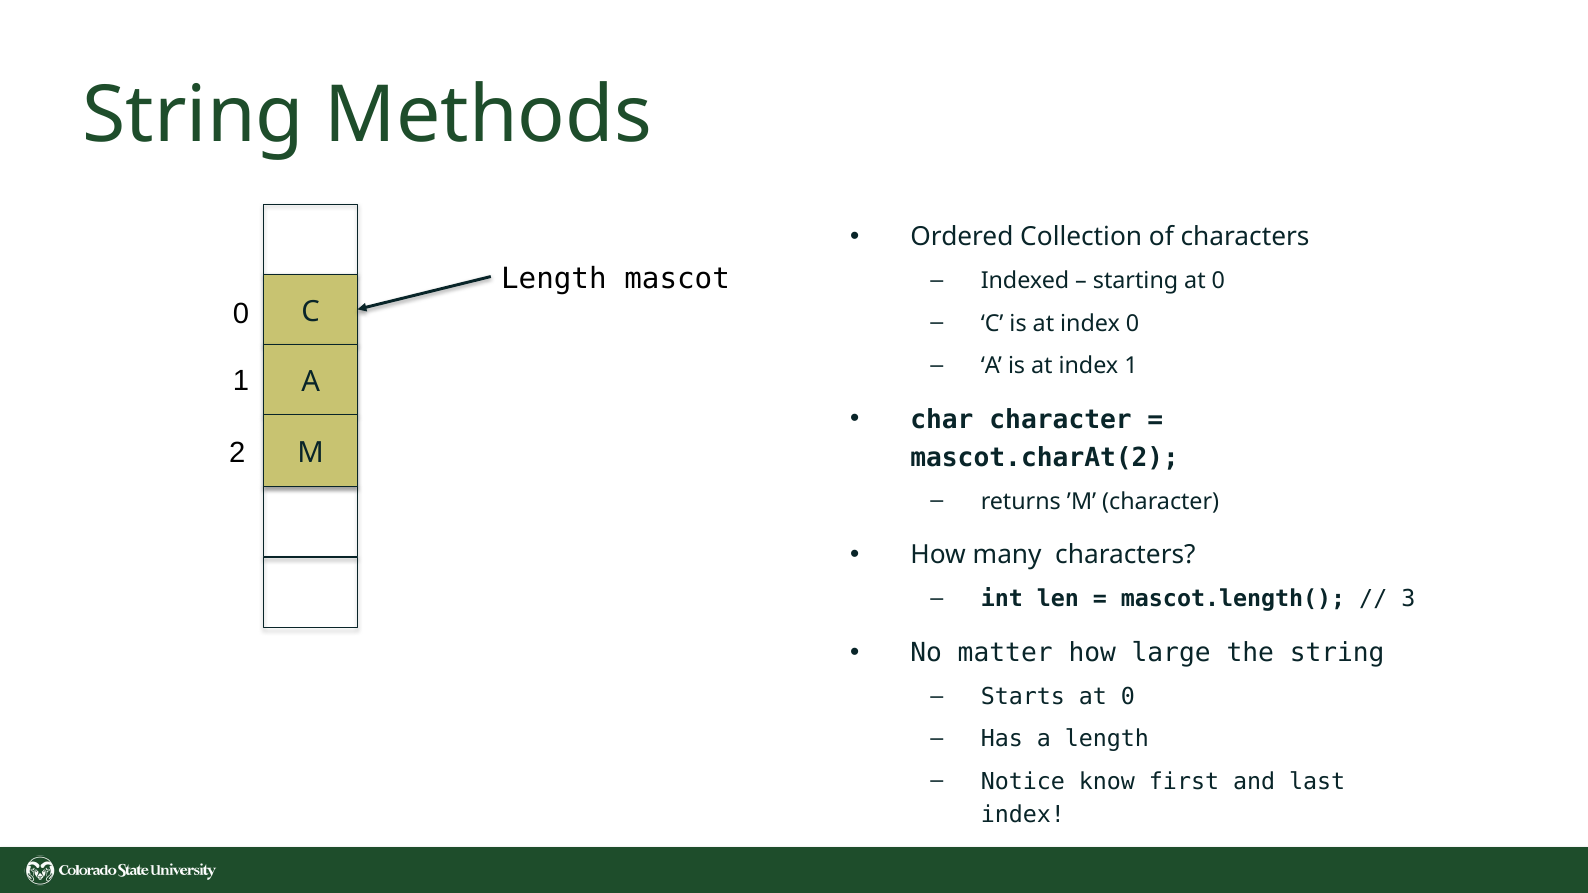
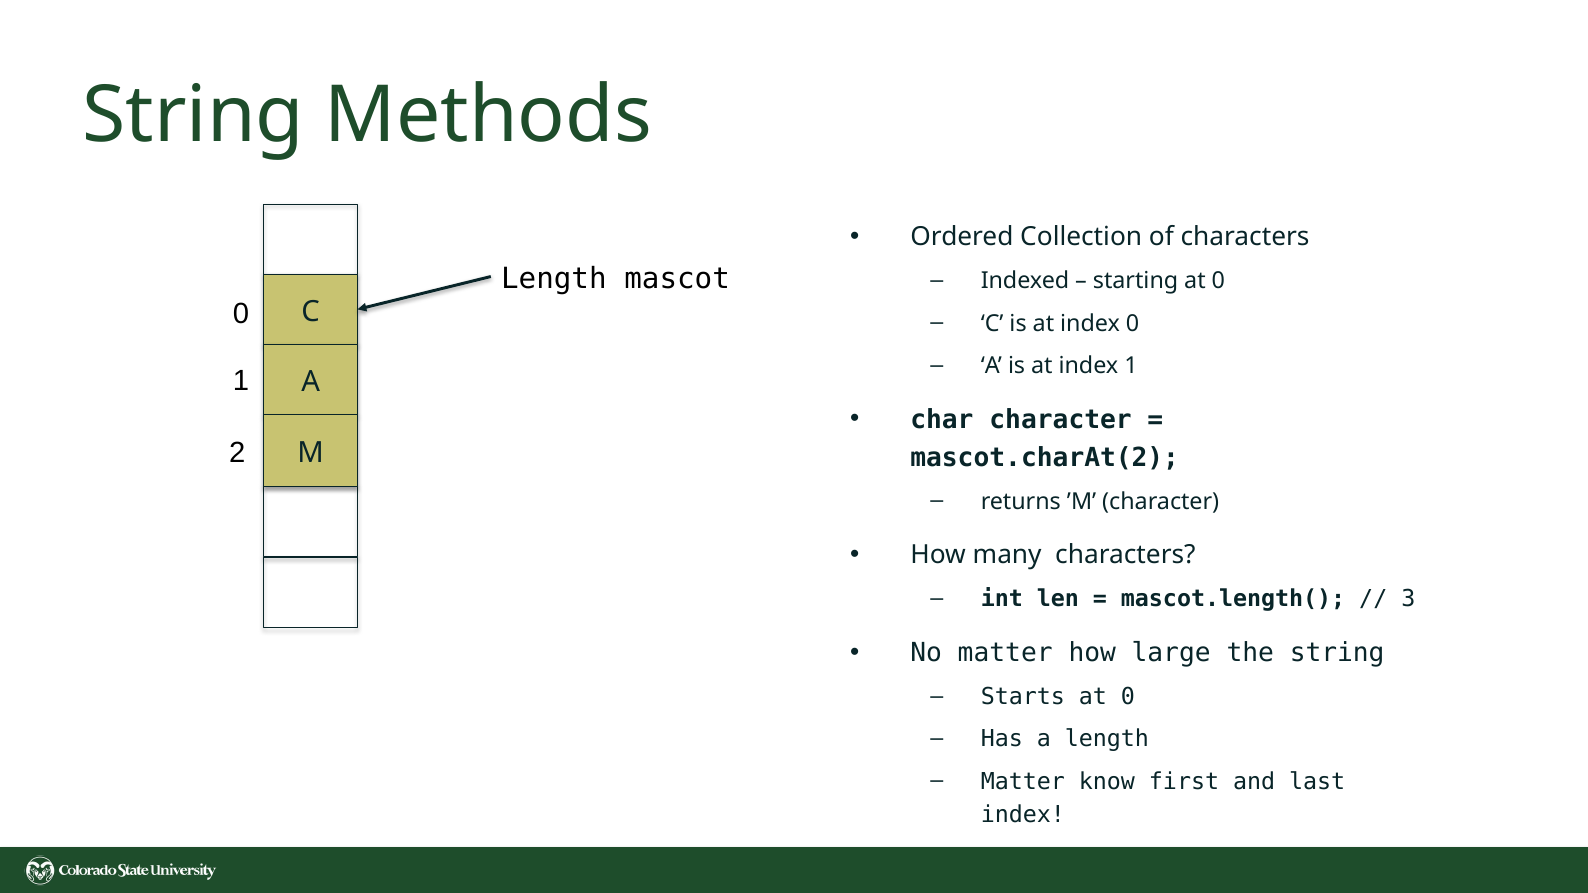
Notice: Notice -> Matter (1023, 782)
